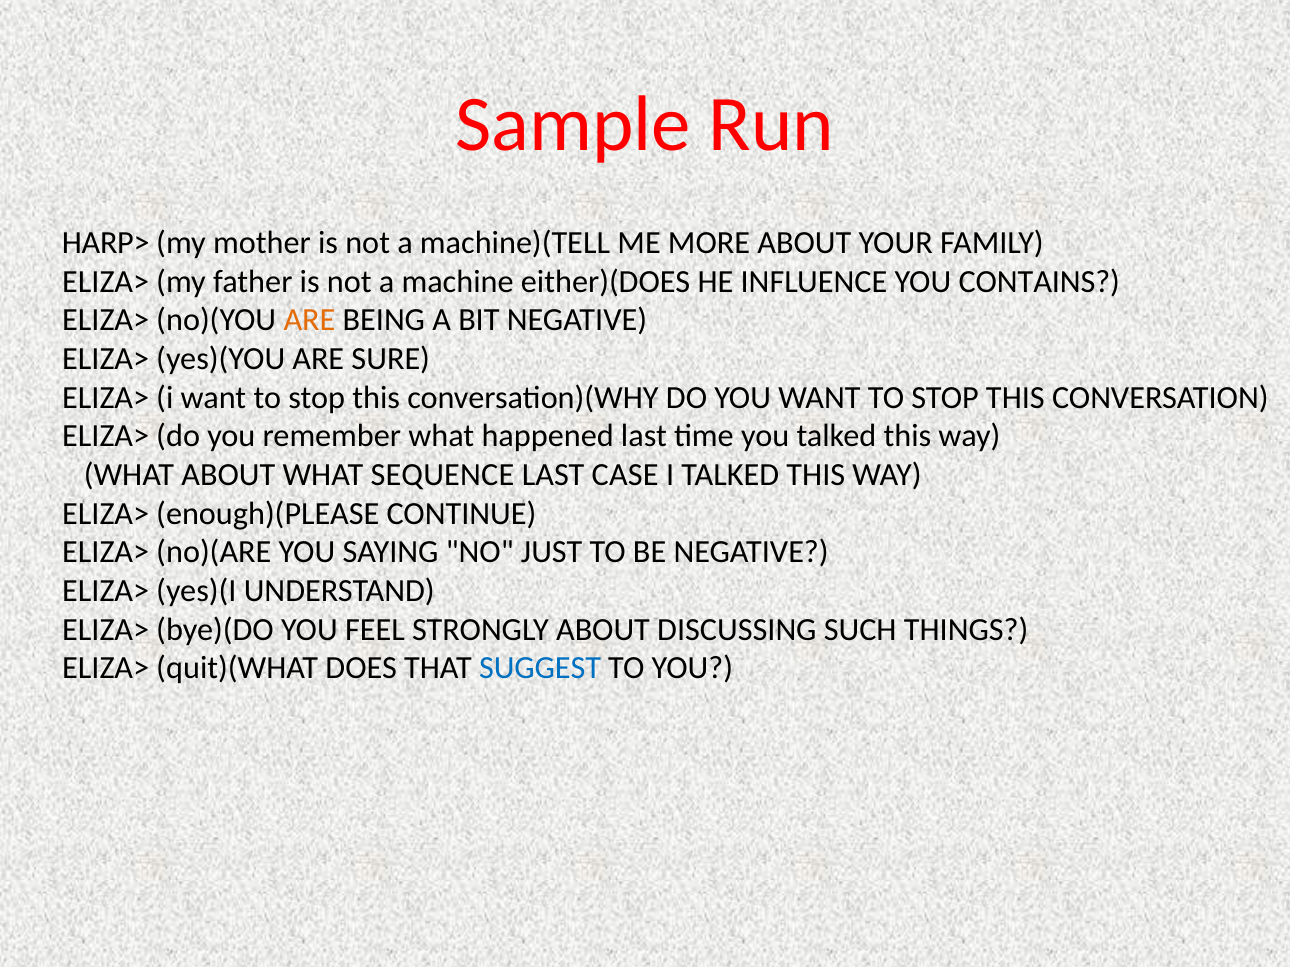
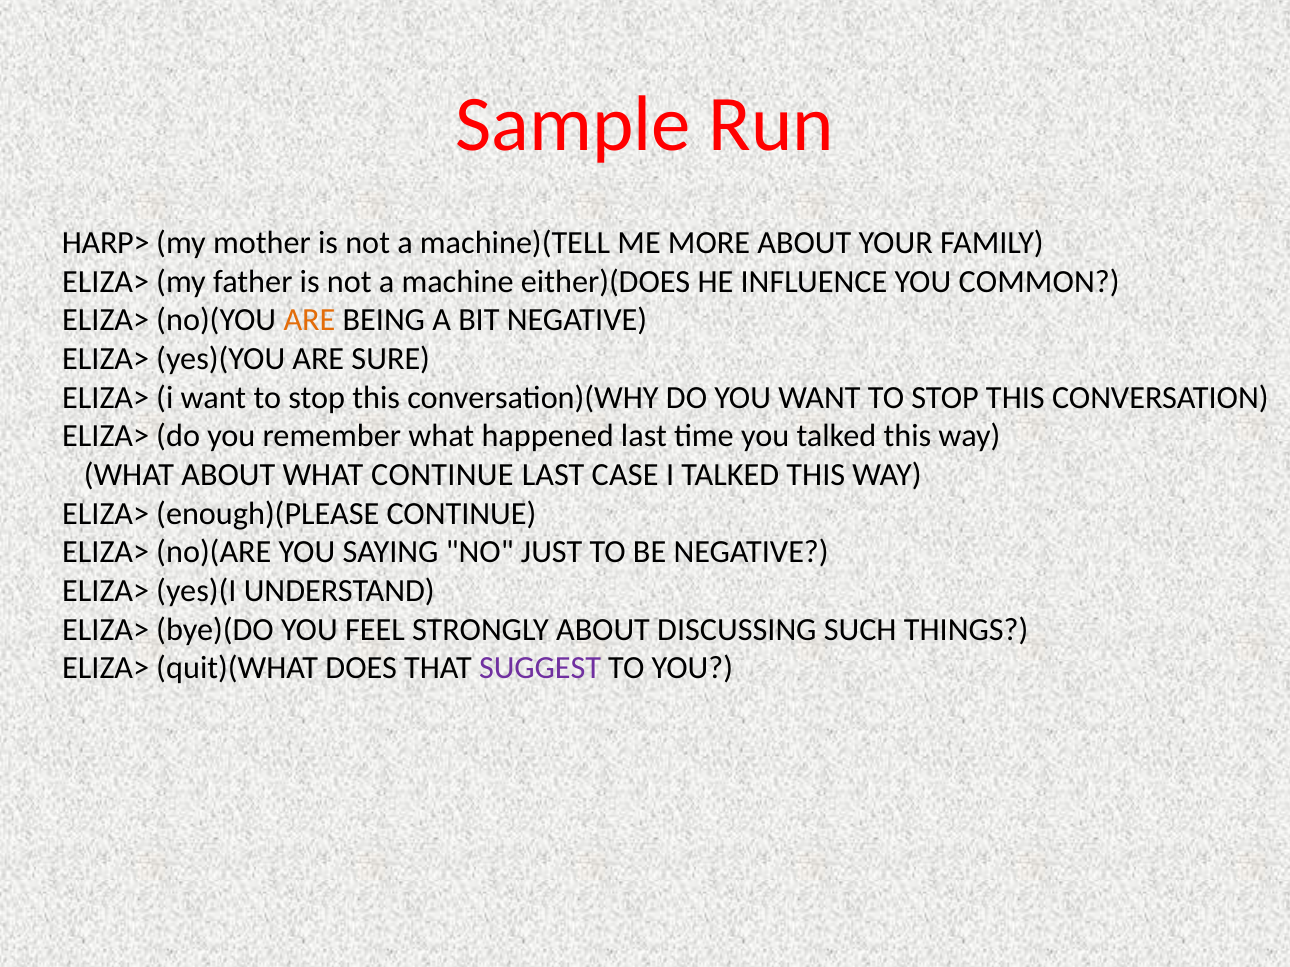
CONTAINS: CONTAINS -> COMMON (1039, 282)
WHAT SEQUENCE: SEQUENCE -> CONTINUE (442, 475)
SUGGEST colour: blue -> purple (540, 669)
